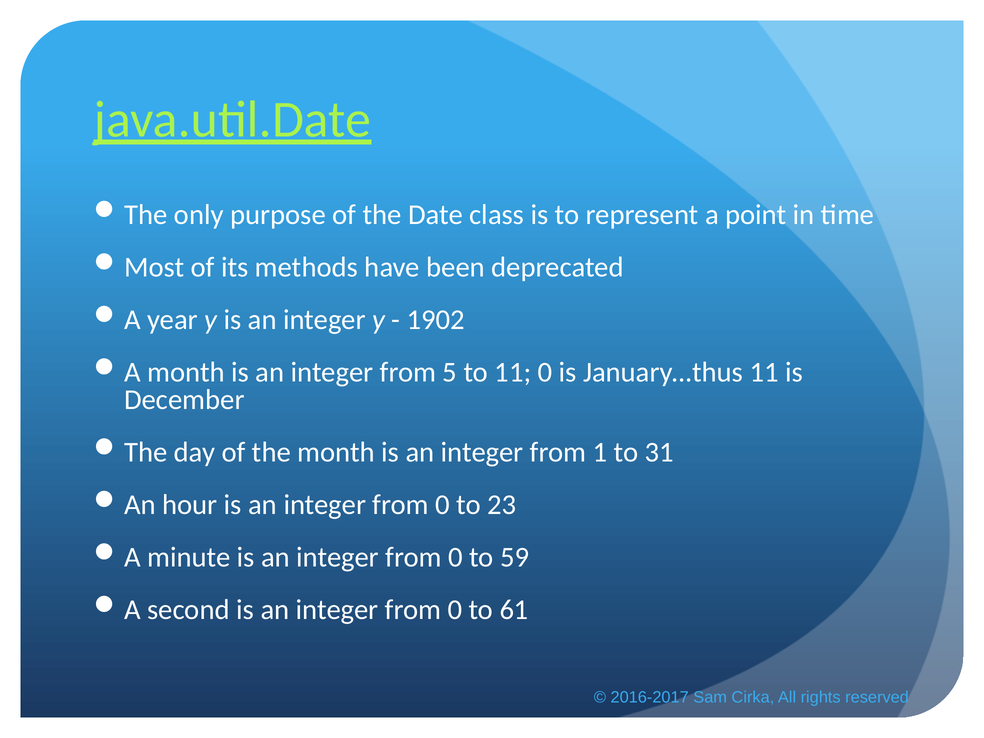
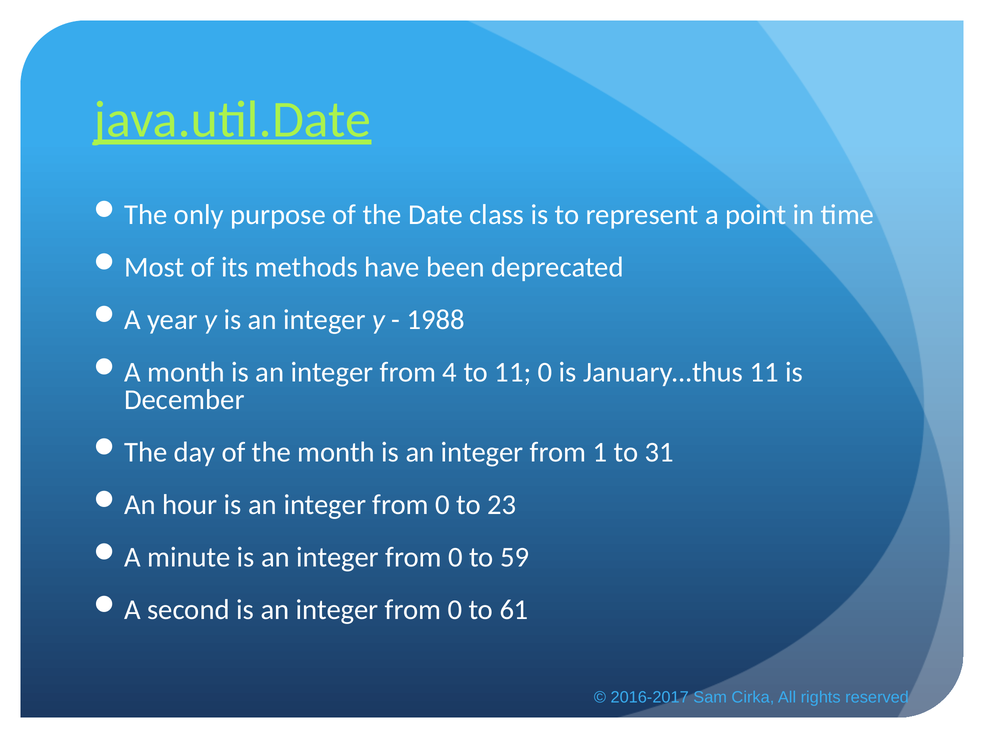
1902: 1902 -> 1988 (436, 320)
5: 5 -> 4 (450, 372)
